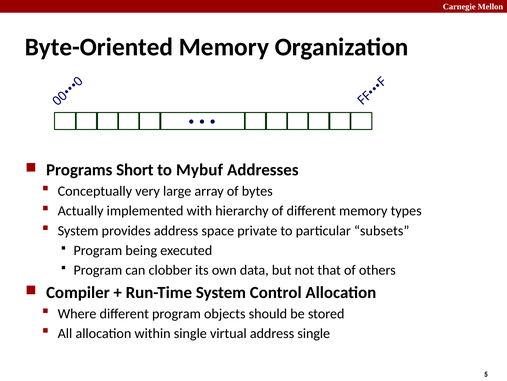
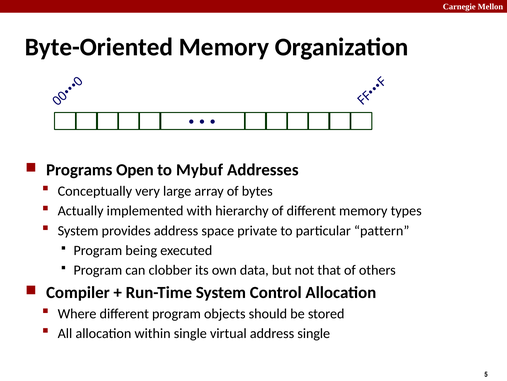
Short: Short -> Open (135, 170)
subsets: subsets -> pattern (382, 230)
